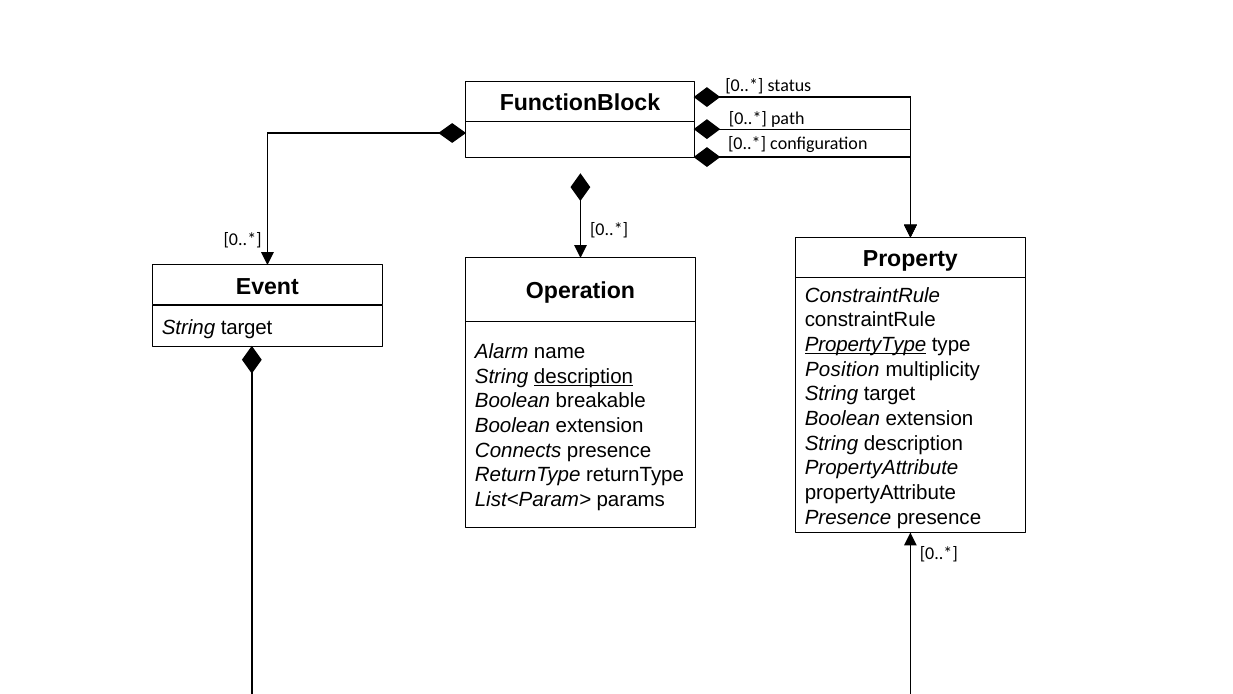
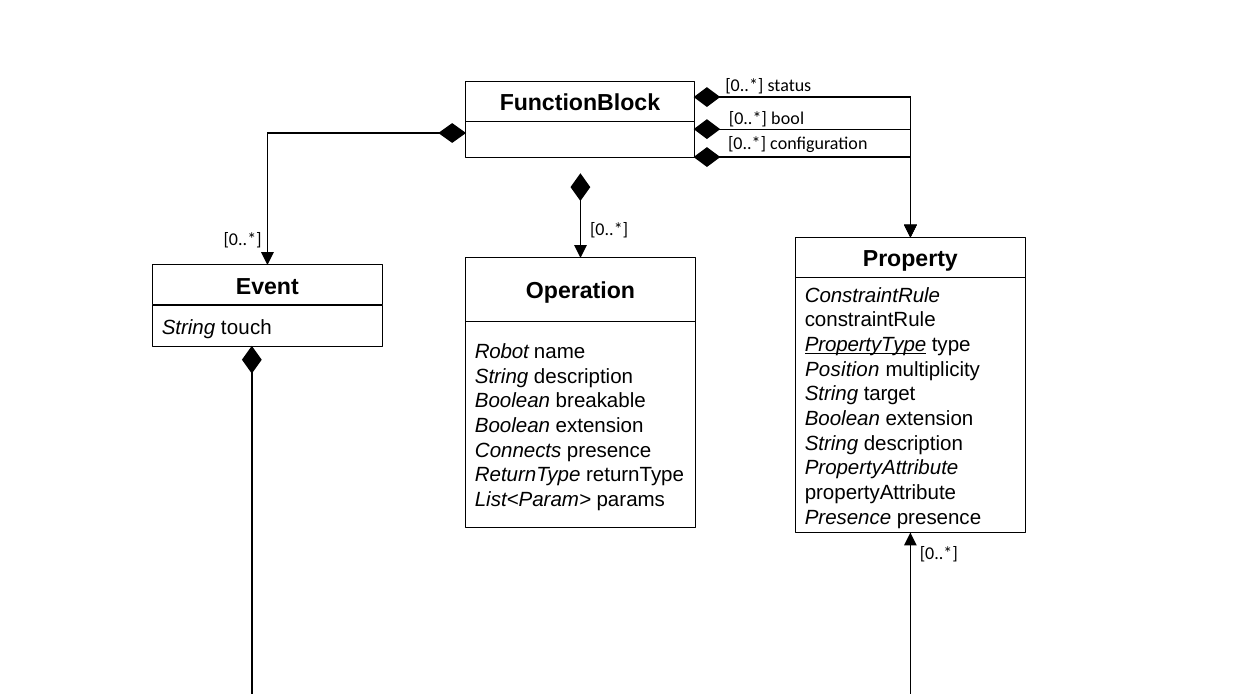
path: path -> bool (788, 118)
target: target -> touch (246, 327)
Alarm: Alarm -> Robot (502, 352)
description underline: present -> none (584, 376)
